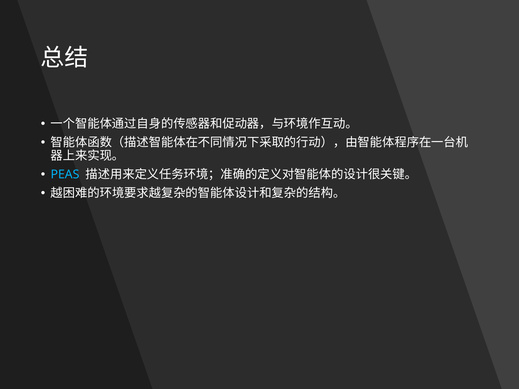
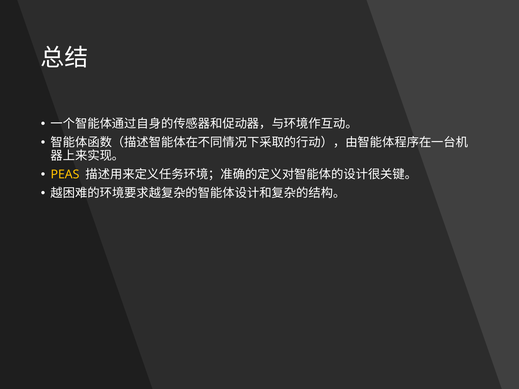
PEAS colour: light blue -> yellow (65, 175)
